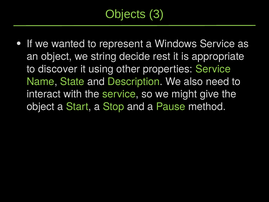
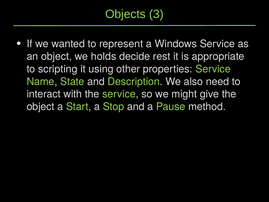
string: string -> holds (104, 56)
discover: discover -> scripting (58, 69)
